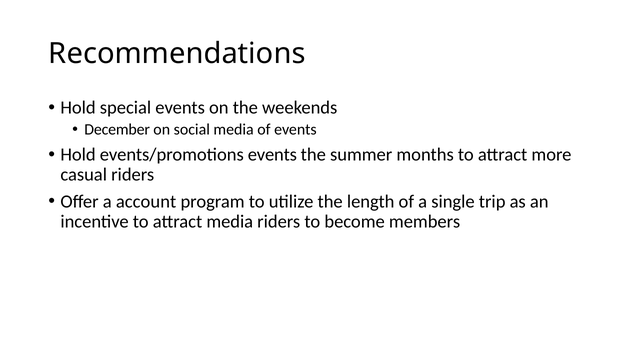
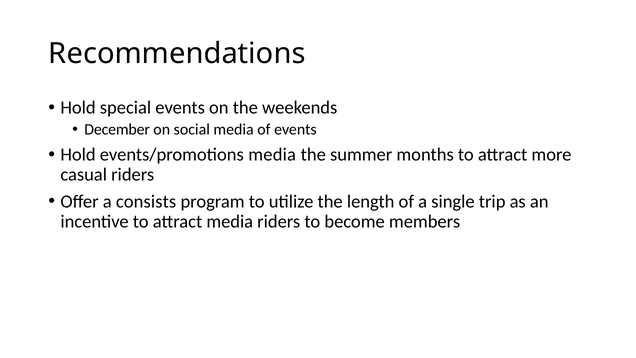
events/promotions events: events -> media (272, 155)
account: account -> consists (146, 201)
